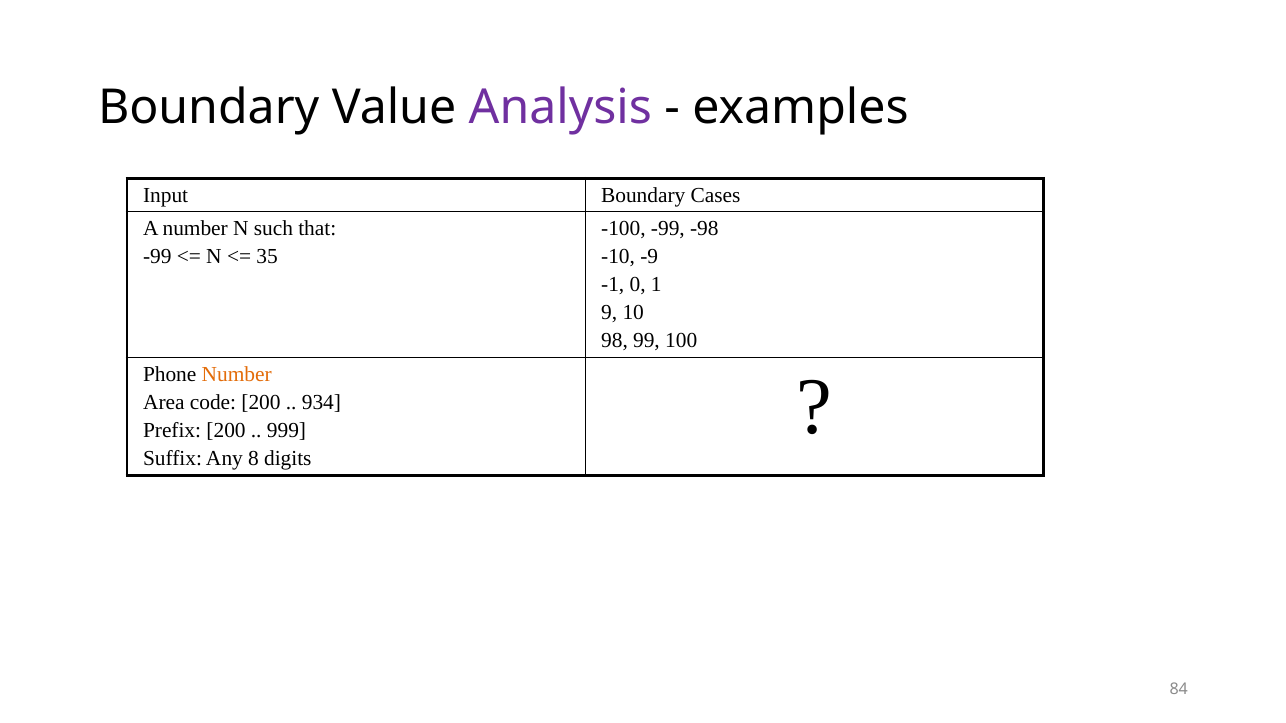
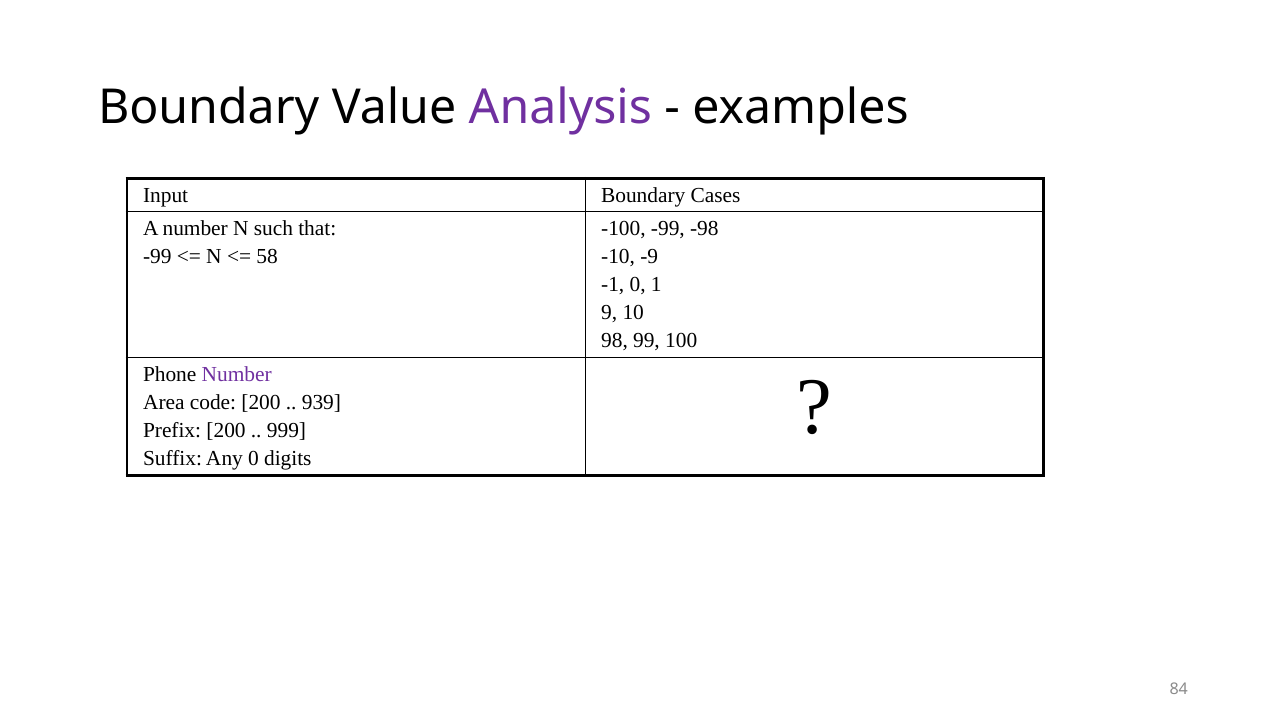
35: 35 -> 58 (267, 257)
Number colour: orange -> purple (237, 375)
934: 934 -> 939 (321, 403)
Any 8: 8 -> 0 (254, 459)
